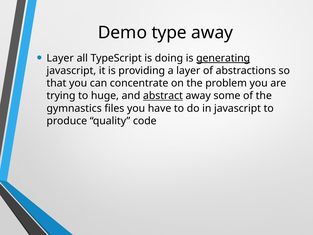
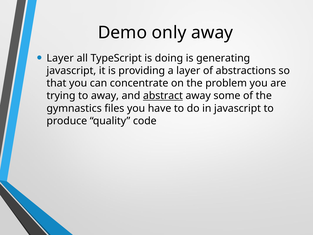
type: type -> only (169, 33)
generating underline: present -> none (223, 58)
to huge: huge -> away (105, 96)
